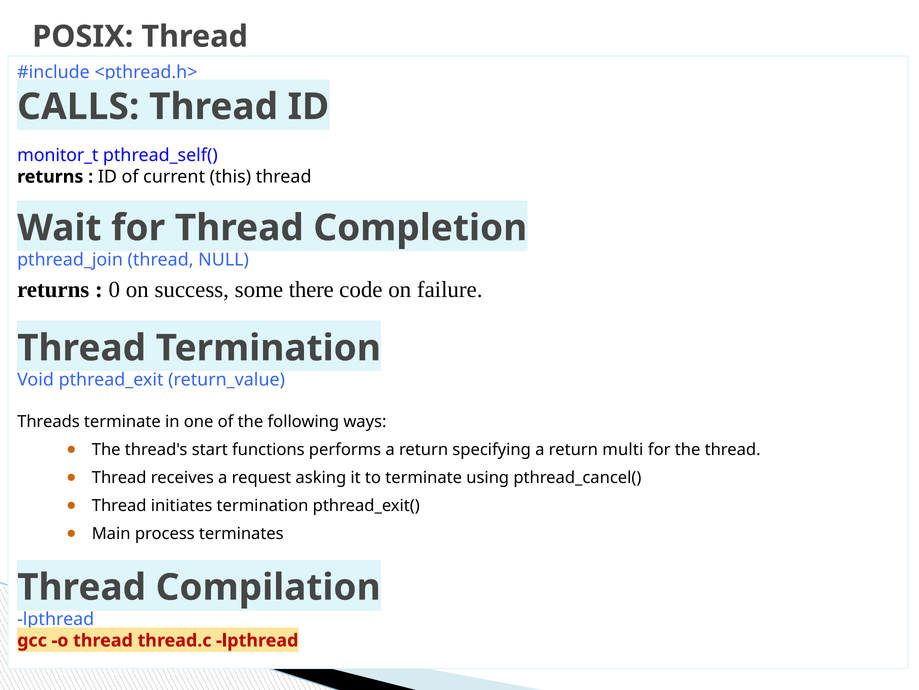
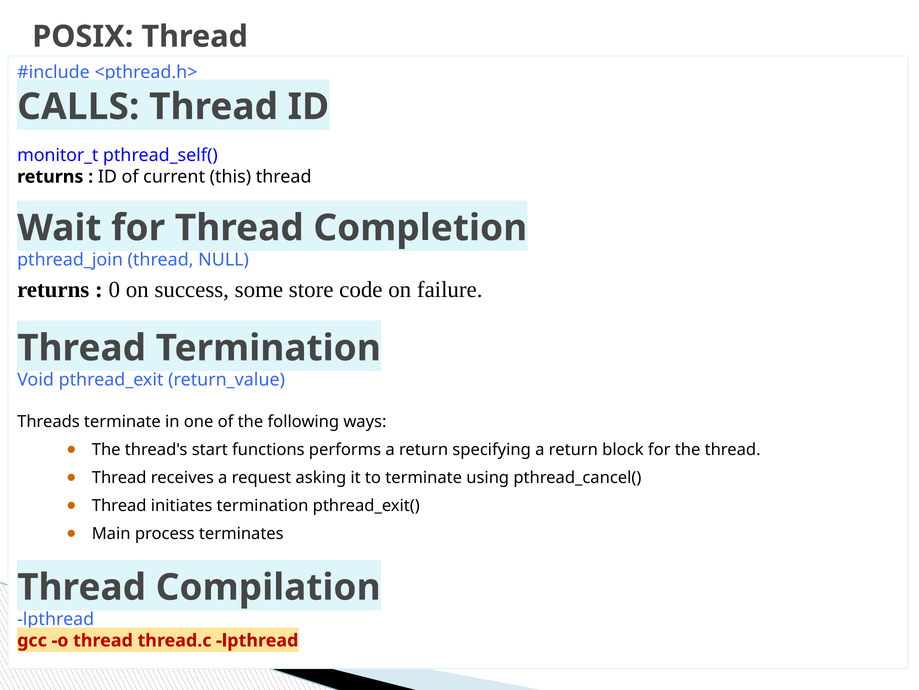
there: there -> store (311, 289)
multi: multi -> block (623, 449)
